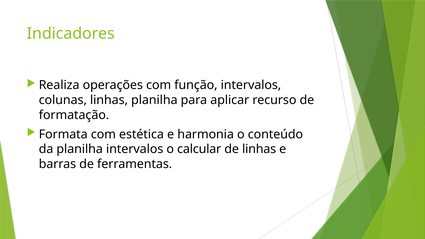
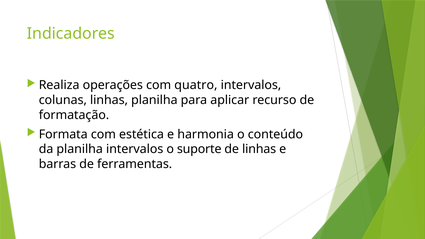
função: função -> quatro (196, 85)
calcular: calcular -> suporte (199, 149)
